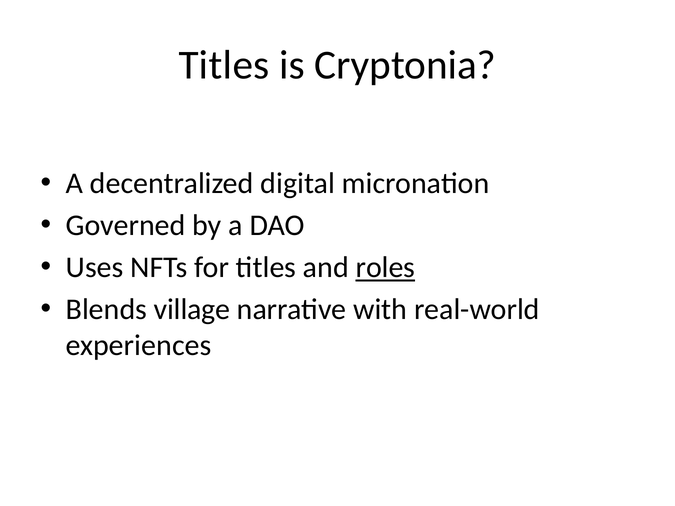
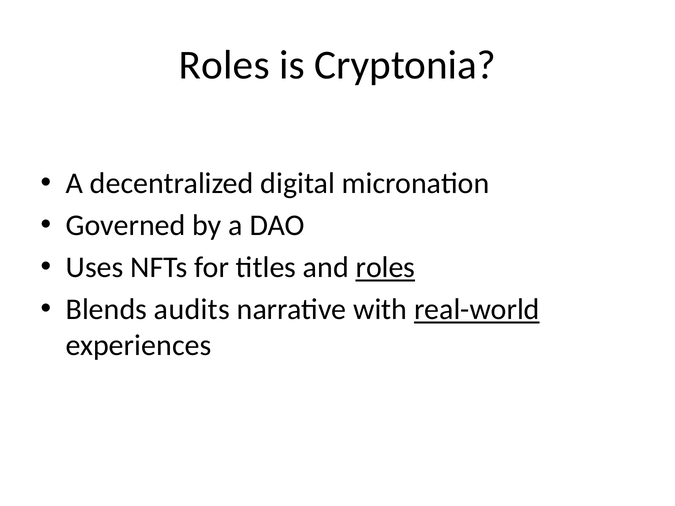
Titles: Titles -> Roles (224, 65)
village: village -> audits (192, 310)
real-world underline: none -> present (477, 310)
